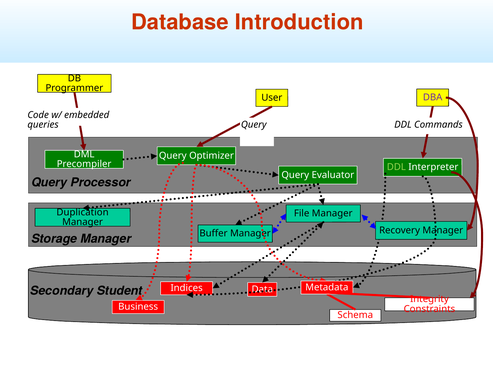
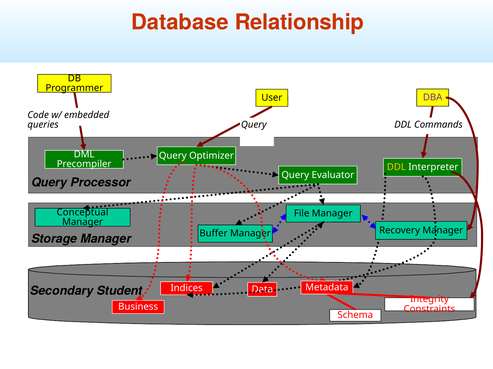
Introduction: Introduction -> Relationship (299, 22)
DDL colour: light green -> yellow (396, 167)
Duplication: Duplication -> Conceptual (83, 213)
